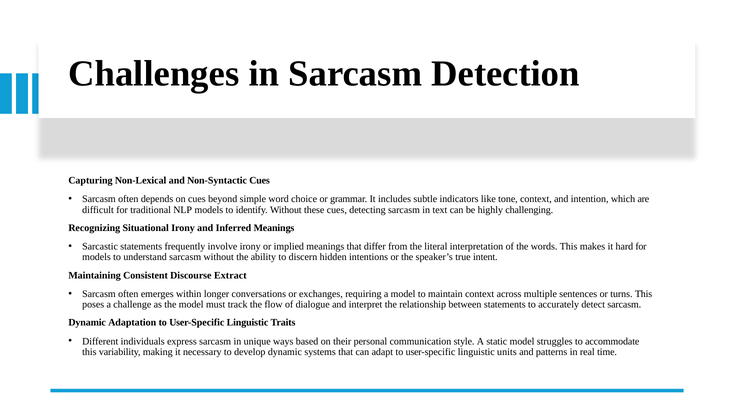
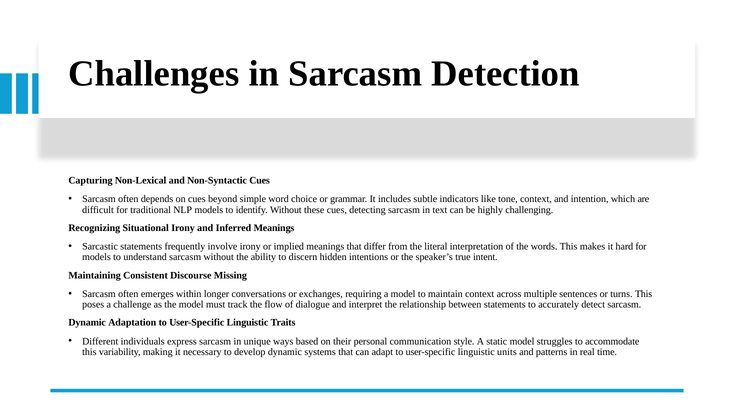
Extract: Extract -> Missing (230, 275)
